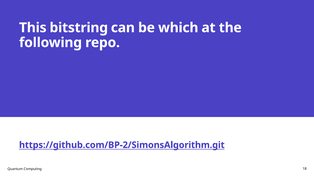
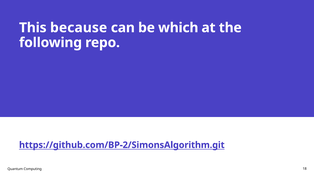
bitstring: bitstring -> because (79, 28)
